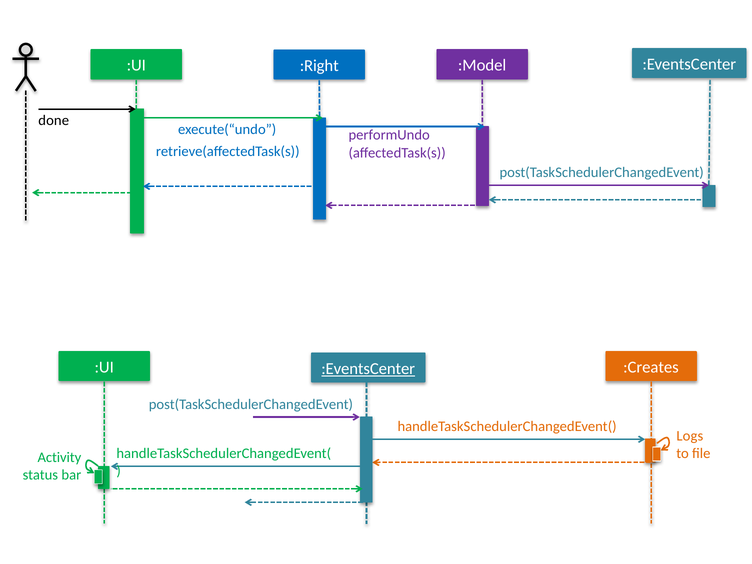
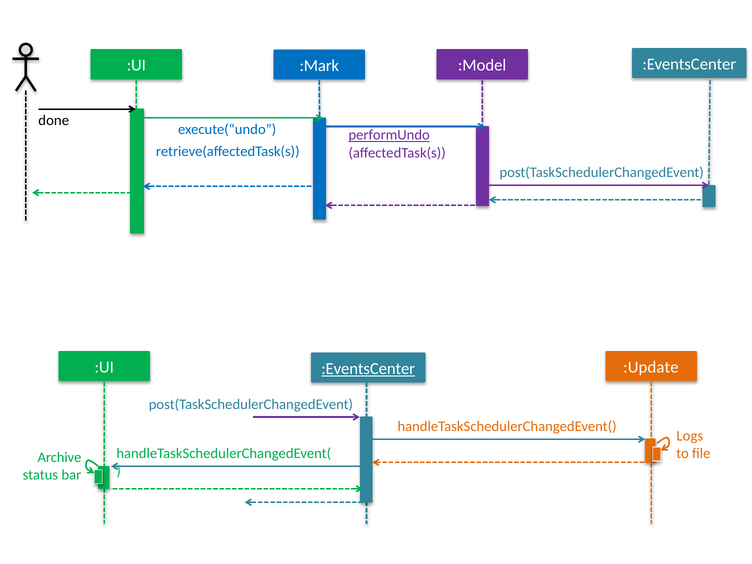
:Right: :Right -> :Mark (319, 66)
performUndo underline: none -> present (389, 135)
:Creates: :Creates -> :Update (651, 367)
Activity: Activity -> Archive (59, 458)
